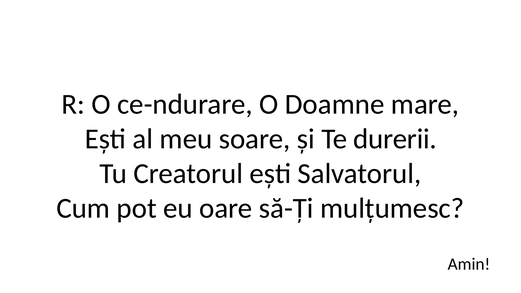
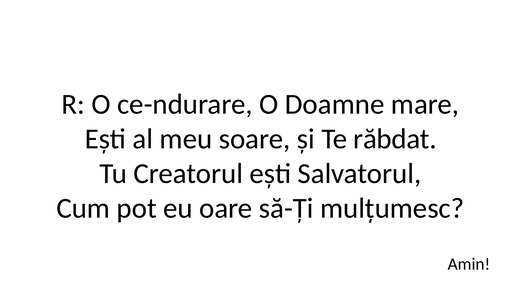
durerii: durerii -> răbdat (395, 139)
